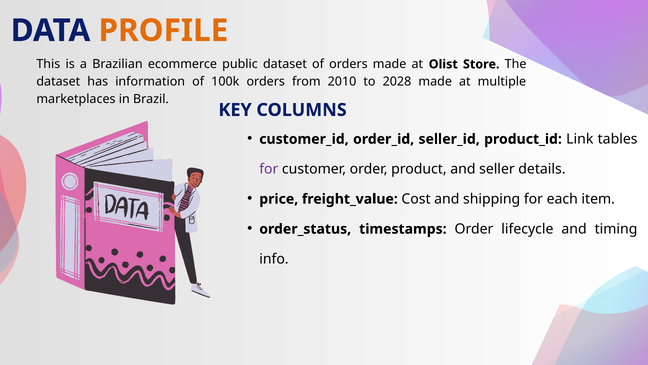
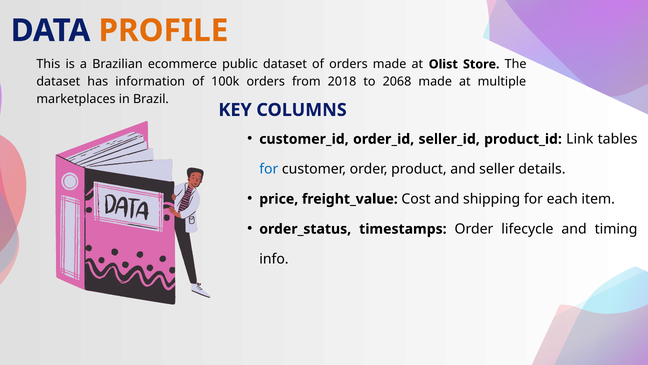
2010: 2010 -> 2018 (342, 82)
2028: 2028 -> 2068 (397, 82)
for colour: purple -> blue (269, 169)
